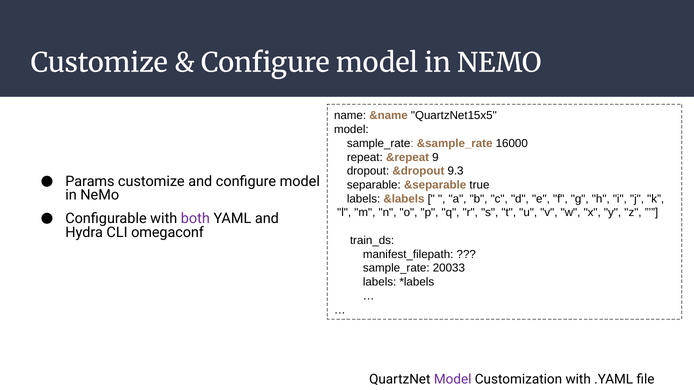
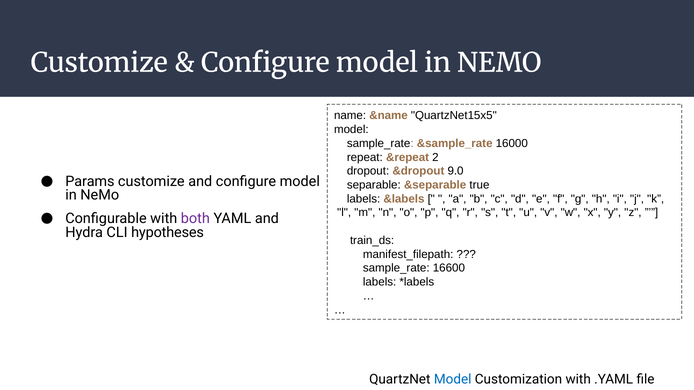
9: 9 -> 2 (435, 157)
9.3: 9.3 -> 9.0 (456, 171)
omegaconf: omegaconf -> hypotheses (168, 233)
20033: 20033 -> 16600 (449, 268)
Model colour: purple -> blue (453, 380)
